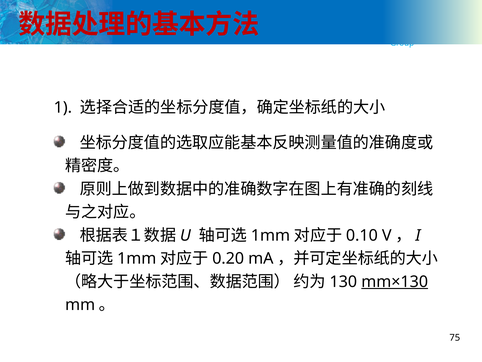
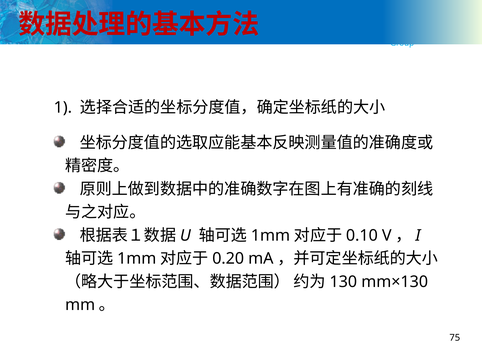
mm×130 underline: present -> none (395, 281)
